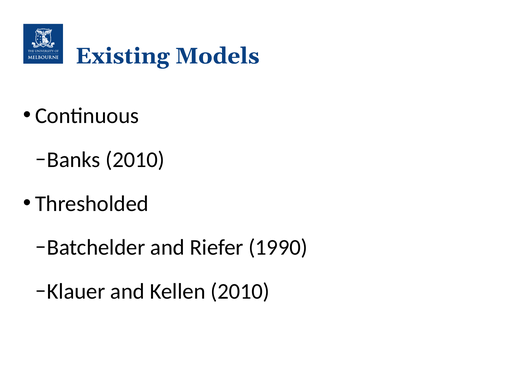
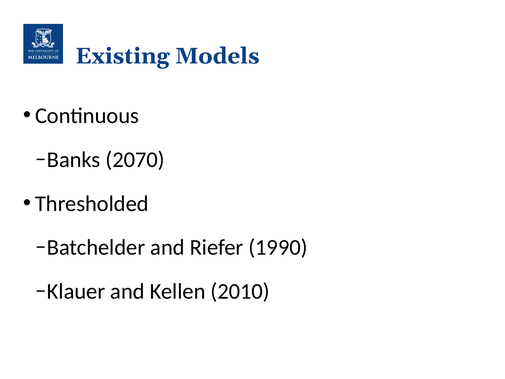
Banks 2010: 2010 -> 2070 (135, 160)
